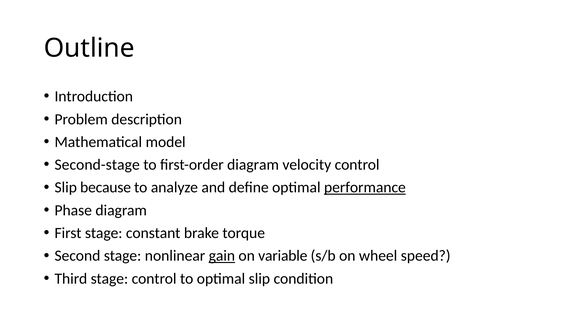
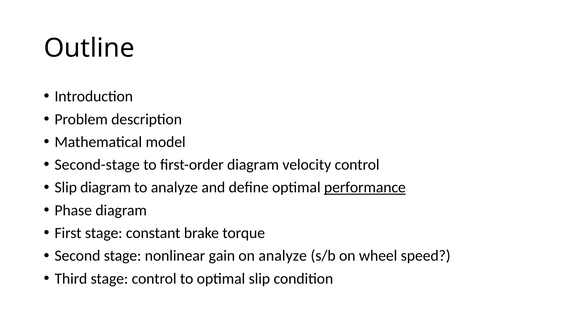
Slip because: because -> diagram (106, 187)
gain underline: present -> none (222, 256)
on variable: variable -> analyze (283, 256)
